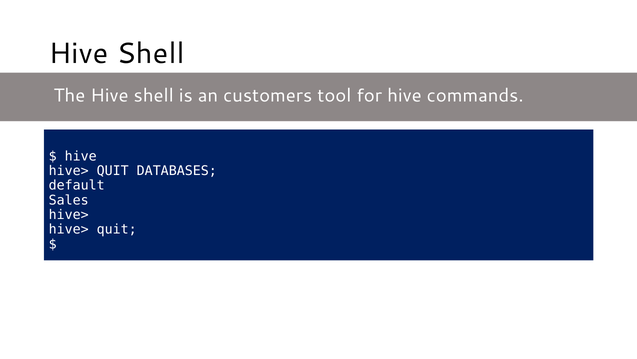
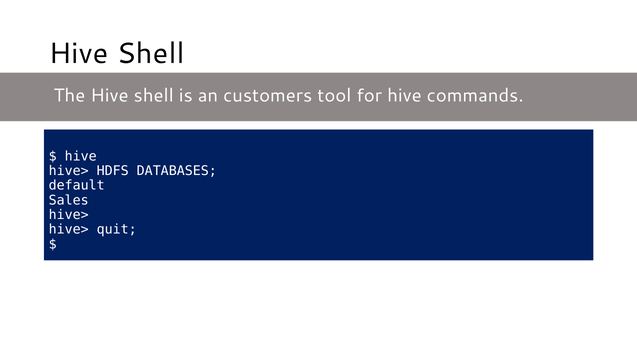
QUIT: QUIT -> HDFS (113, 171)
